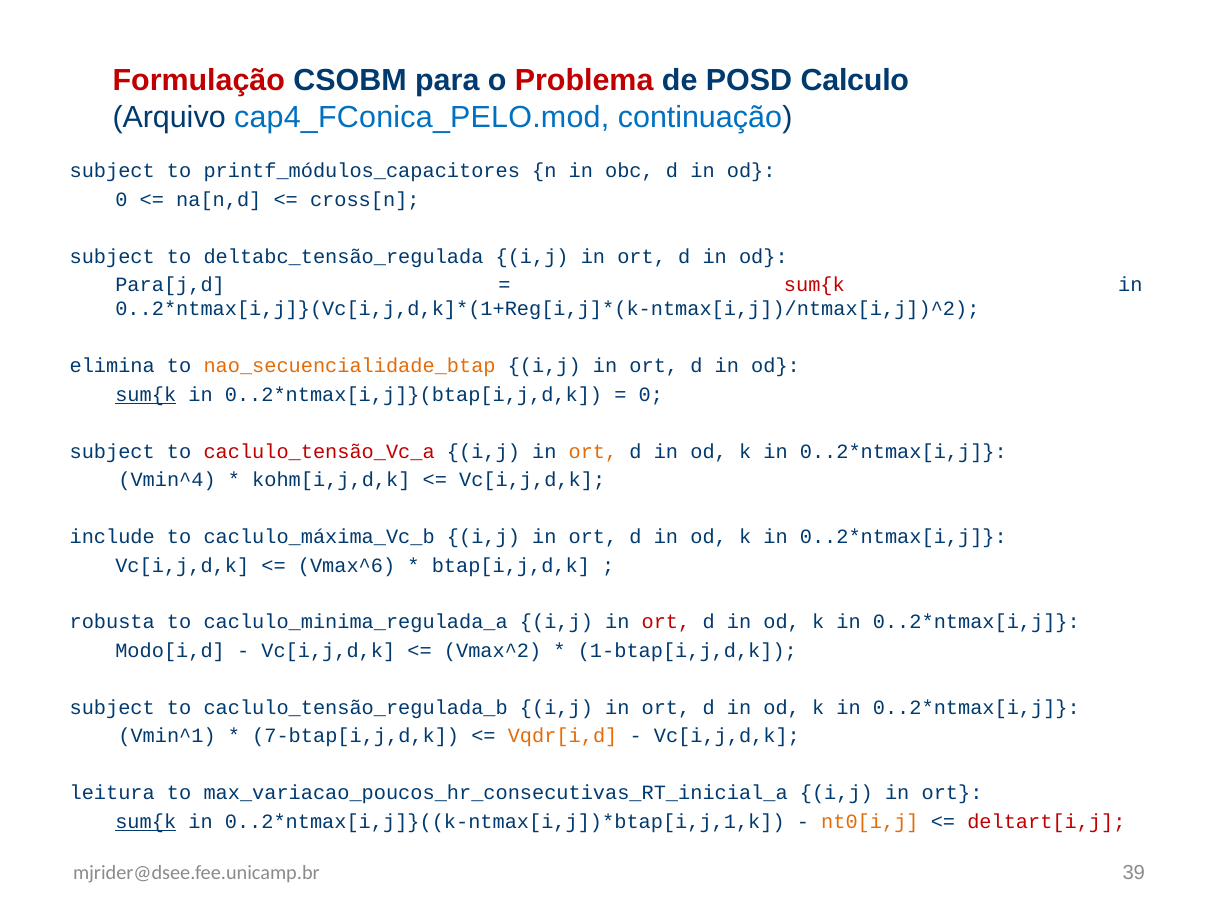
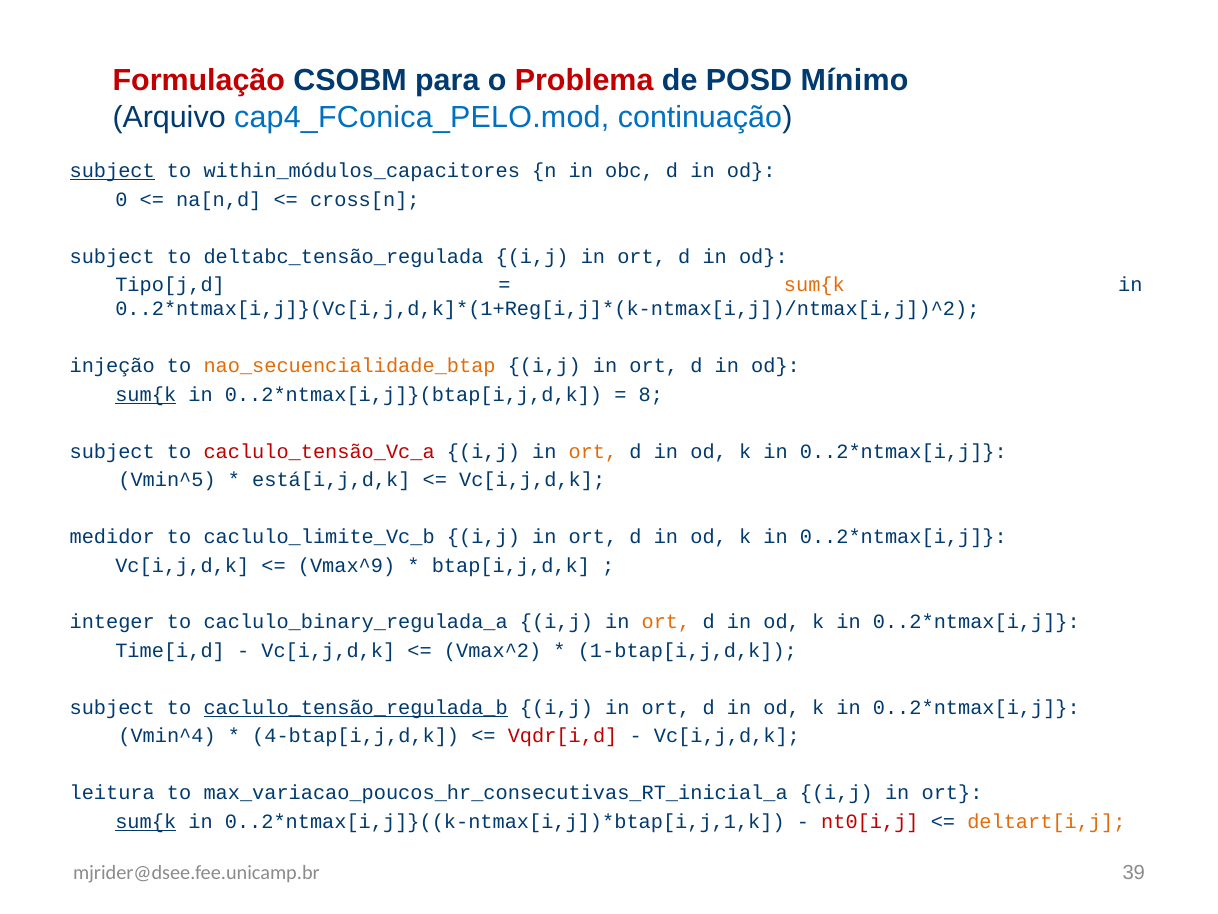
Calculo: Calculo -> Mínimo (855, 81)
subject underline: none -> present (112, 171)
printf_módulos_capacitores: printf_módulos_capacitores -> within_módulos_capacitores (362, 171)
Para[j,d: Para[j,d -> Tipo[j,d (170, 285)
sum{k colour: red -> orange (814, 285)
elimina: elimina -> injeção (112, 366)
0: 0 -> 8 (651, 394)
Vmin^4: Vmin^4 -> Vmin^5 (167, 480)
kohm[i,j,d,k: kohm[i,j,d,k -> está[i,j,d,k (331, 480)
include: include -> medidor (112, 537)
caclulo_máxima_Vc_b: caclulo_máxima_Vc_b -> caclulo_limite_Vc_b (319, 537)
Vmax^6: Vmax^6 -> Vmax^9 (347, 565)
robusta: robusta -> integer (112, 622)
caclulo_minima_regulada_a: caclulo_minima_regulada_a -> caclulo_binary_regulada_a (356, 622)
ort colour: red -> orange (666, 622)
Modo[i,d: Modo[i,d -> Time[i,d (170, 650)
caclulo_tensão_regulada_b underline: none -> present (356, 707)
Vmin^1: Vmin^1 -> Vmin^4 (167, 736)
7-btap[i,j,d,k: 7-btap[i,j,d,k -> 4-btap[i,j,d,k (356, 736)
Vqdr[i,d colour: orange -> red (563, 736)
nt0[i,j colour: orange -> red (870, 821)
deltart[i,j colour: red -> orange (1046, 821)
